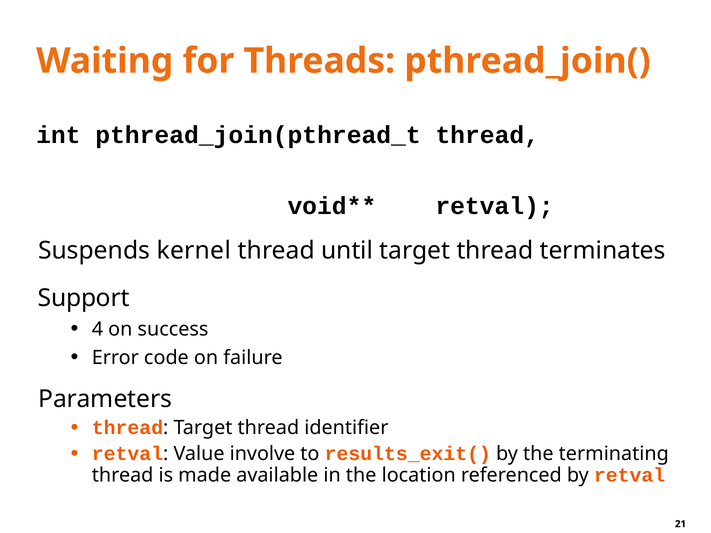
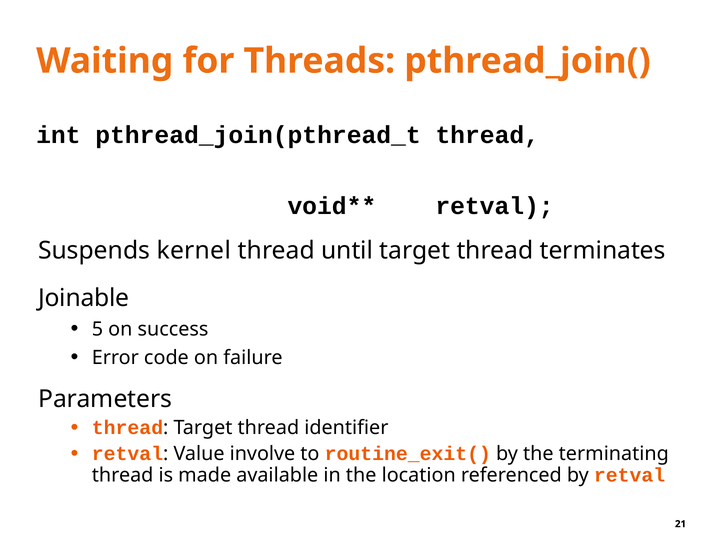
Support: Support -> Joinable (84, 298)
4: 4 -> 5 (98, 329)
results_exit(: results_exit( -> routine_exit( (408, 454)
